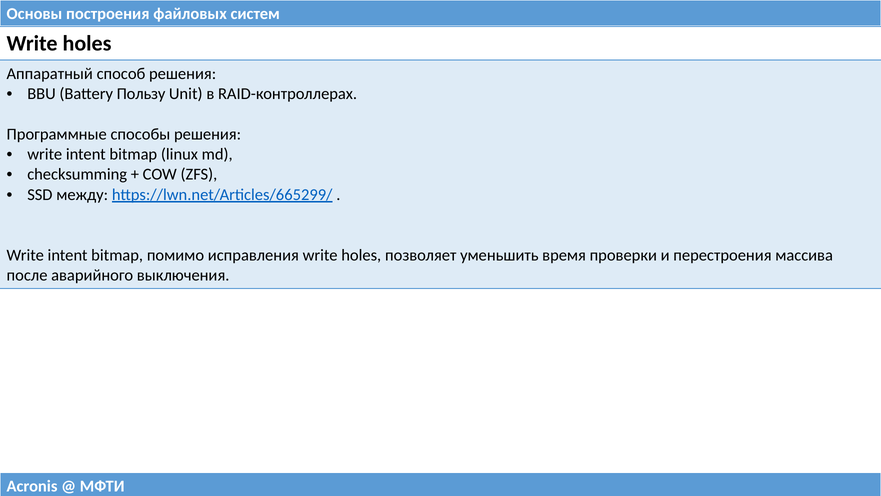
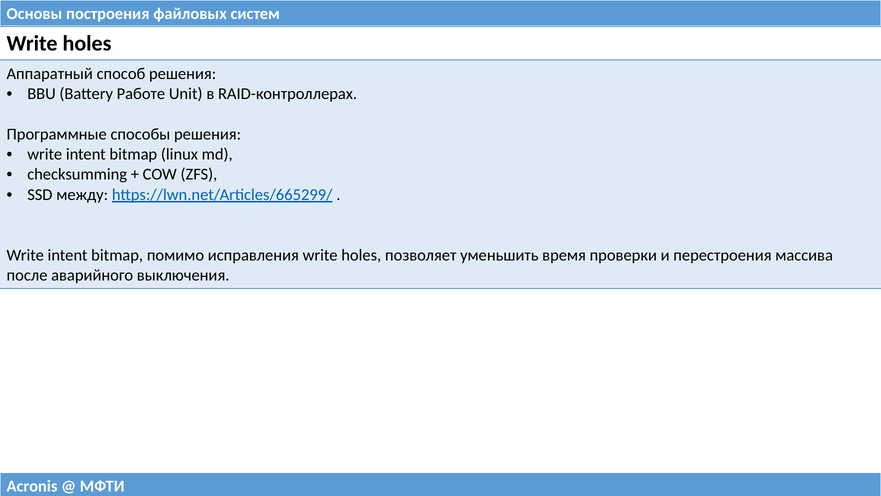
Пользу: Пользу -> Работе (141, 94)
